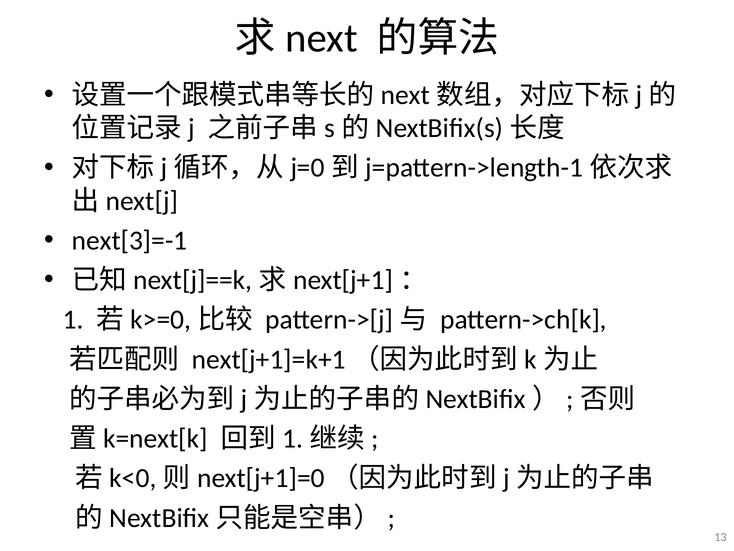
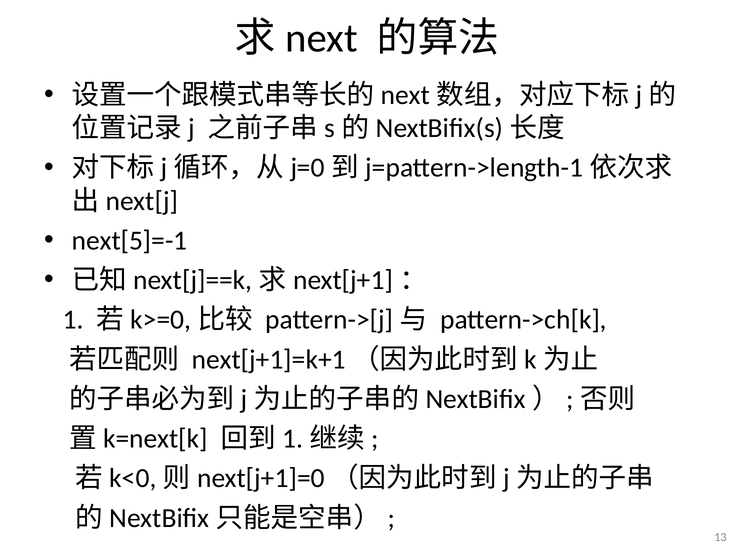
next[3]=-1: next[3]=-1 -> next[5]=-1 (129, 240)
